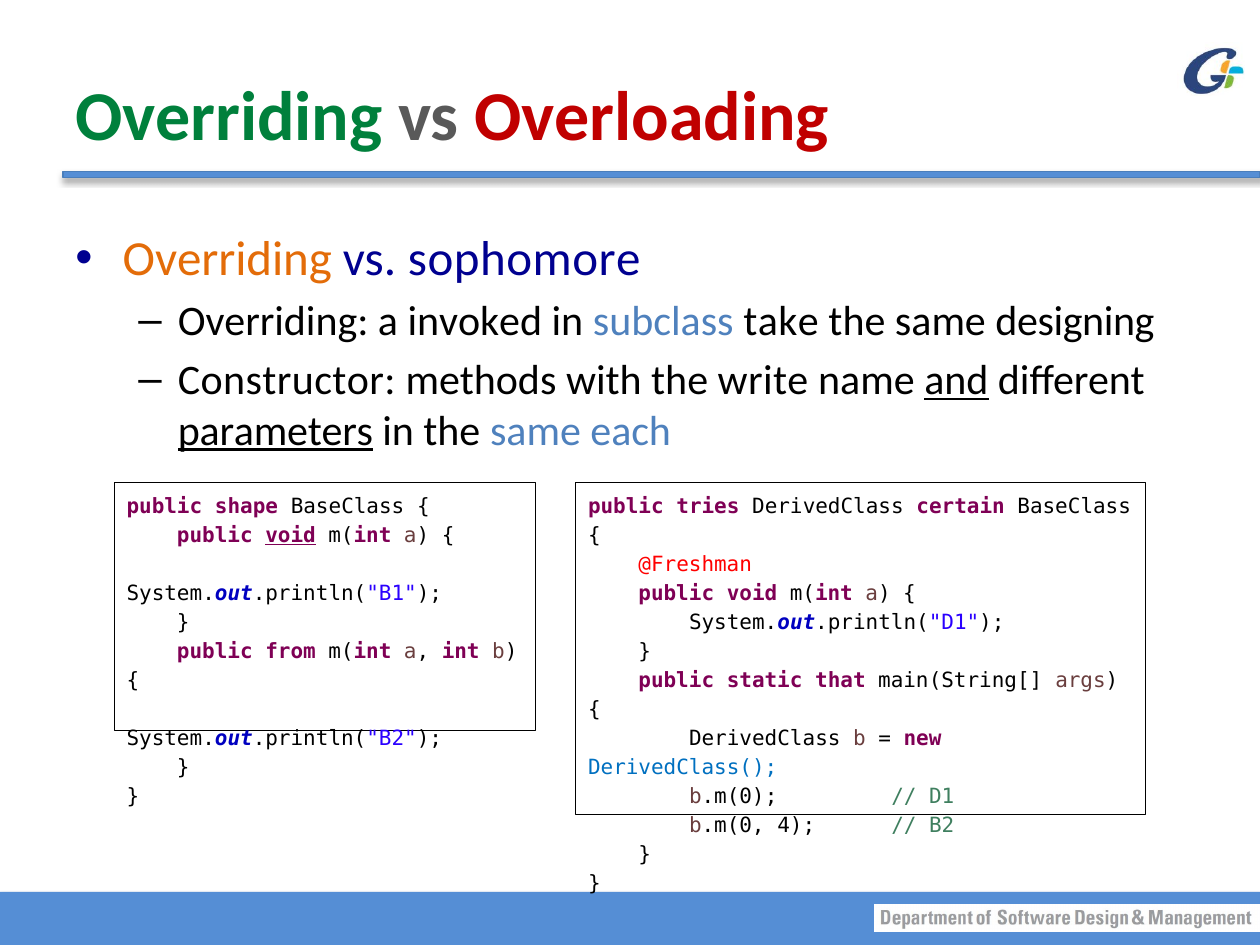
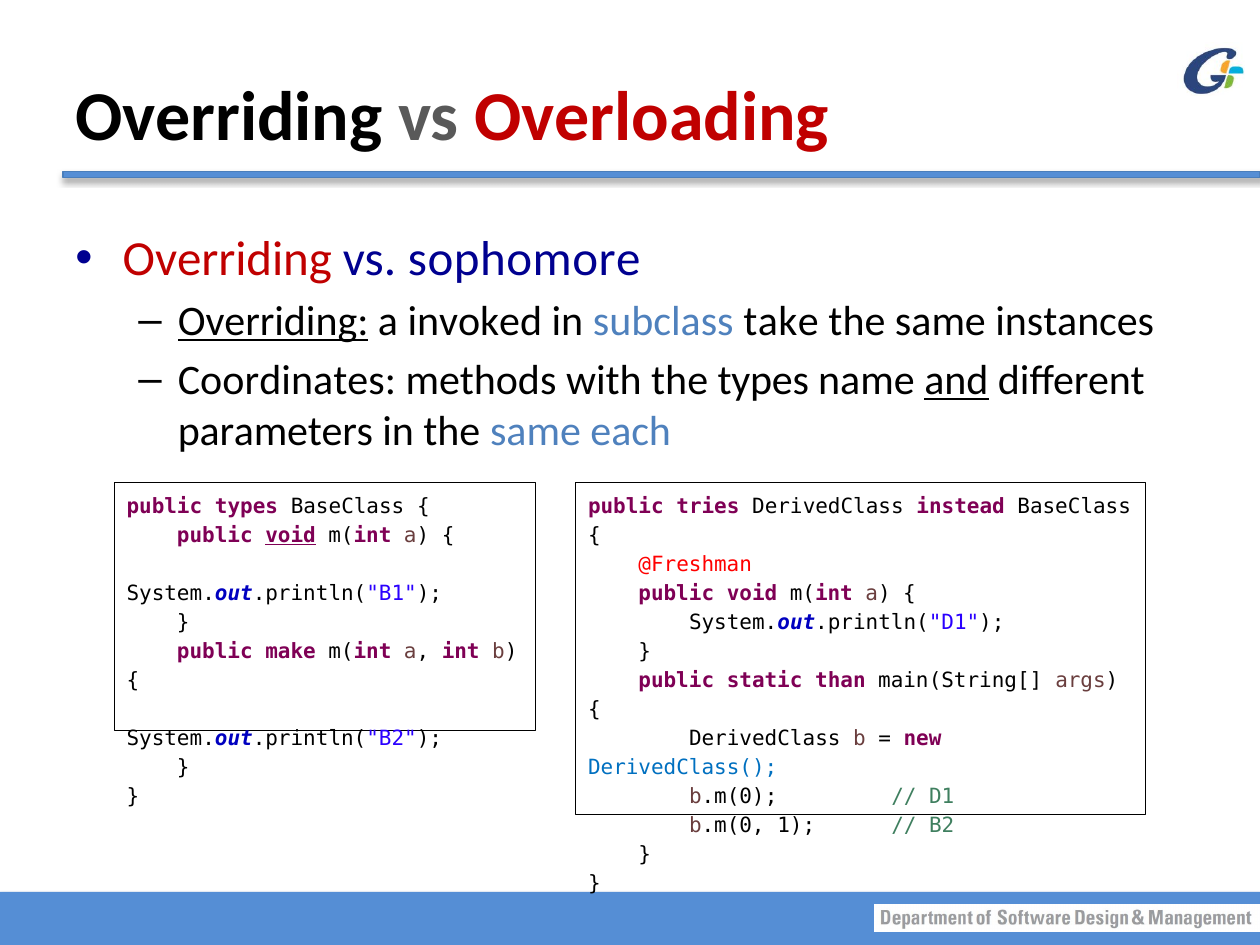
Overriding colour: green -> black (229, 118)
Overriding colour: orange -> red (227, 260)
Overriding underline: none -> present (273, 322)
designing: designing -> instances (1075, 322)
Constructor: Constructor -> Coordinates (287, 381)
the write: write -> types (763, 381)
parameters underline: present -> none (275, 431)
public shape: shape -> types (247, 507)
certain: certain -> instead (961, 507)
from: from -> make (291, 651)
that: that -> than (840, 680)
4: 4 -> 1 (796, 825)
